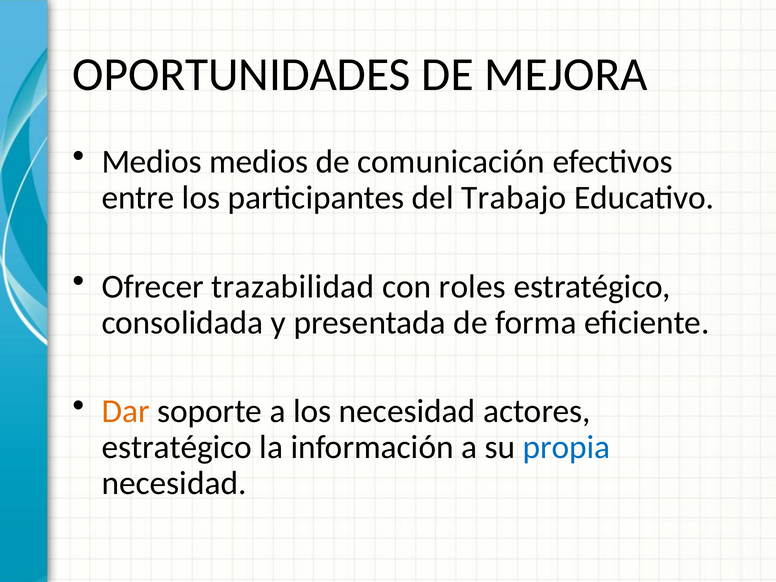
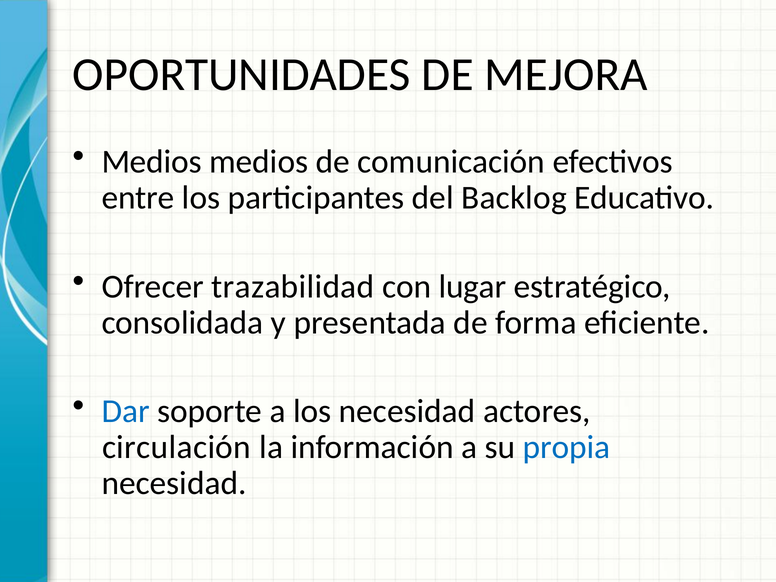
Trabajo: Trabajo -> Backlog (514, 198)
roles: roles -> lugar (473, 286)
Dar colour: orange -> blue (126, 411)
estratégico: estratégico -> circulación (177, 447)
